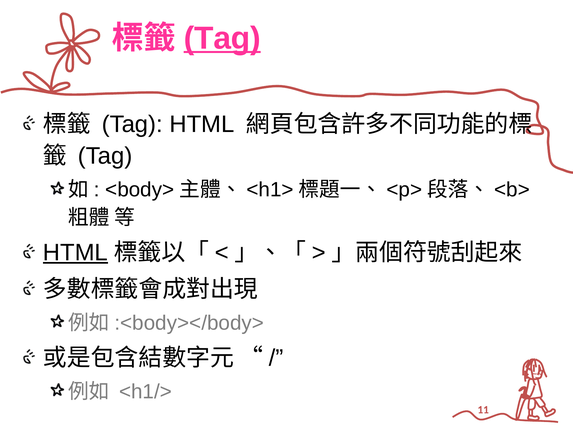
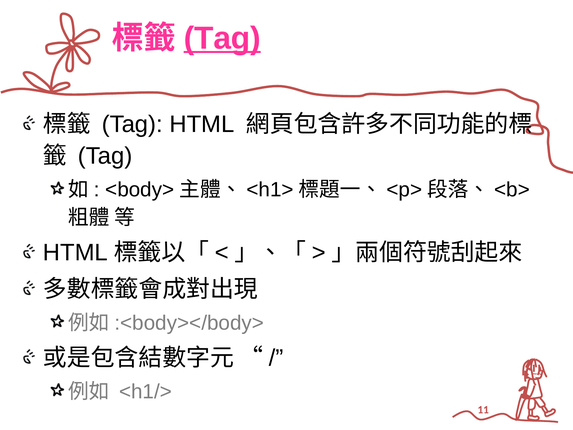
HTML underline: present -> none (75, 252)
